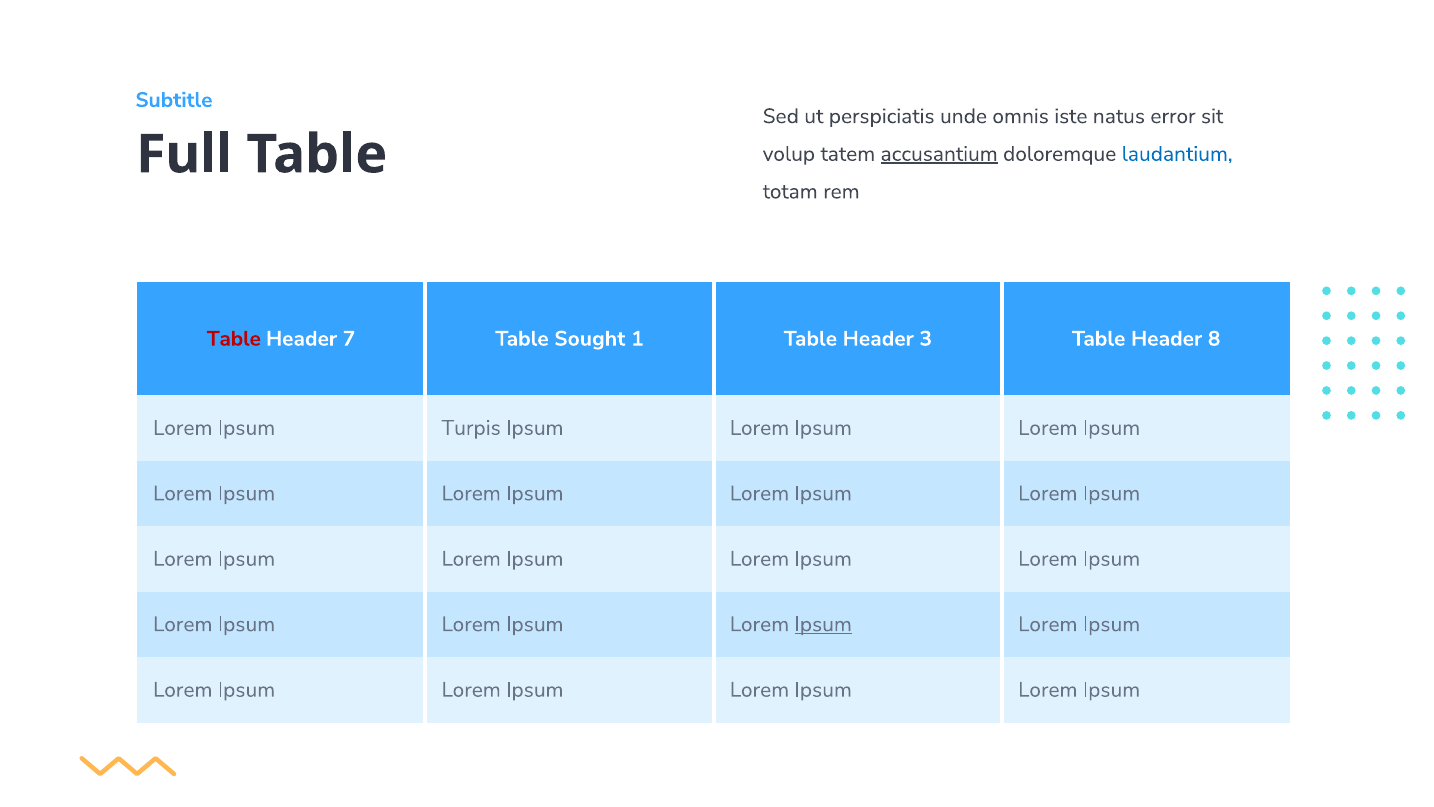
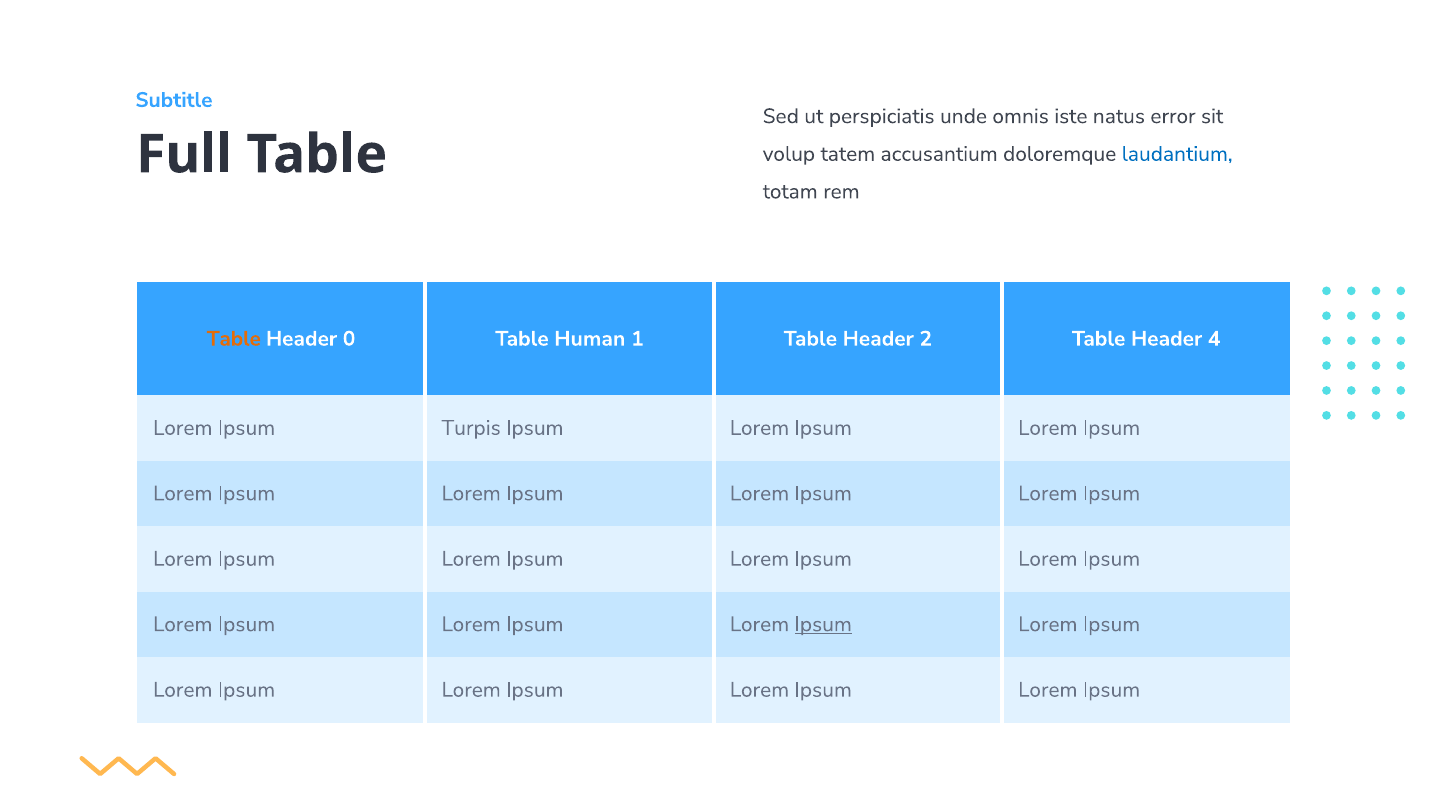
accusantium underline: present -> none (939, 154)
Table colour: red -> orange (234, 339)
7: 7 -> 0 (349, 339)
Sought: Sought -> Human (590, 339)
3: 3 -> 2 (926, 339)
8: 8 -> 4 (1214, 339)
